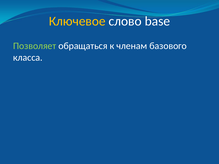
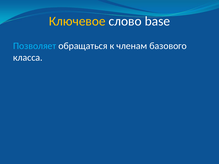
Позволяет colour: light green -> light blue (35, 46)
